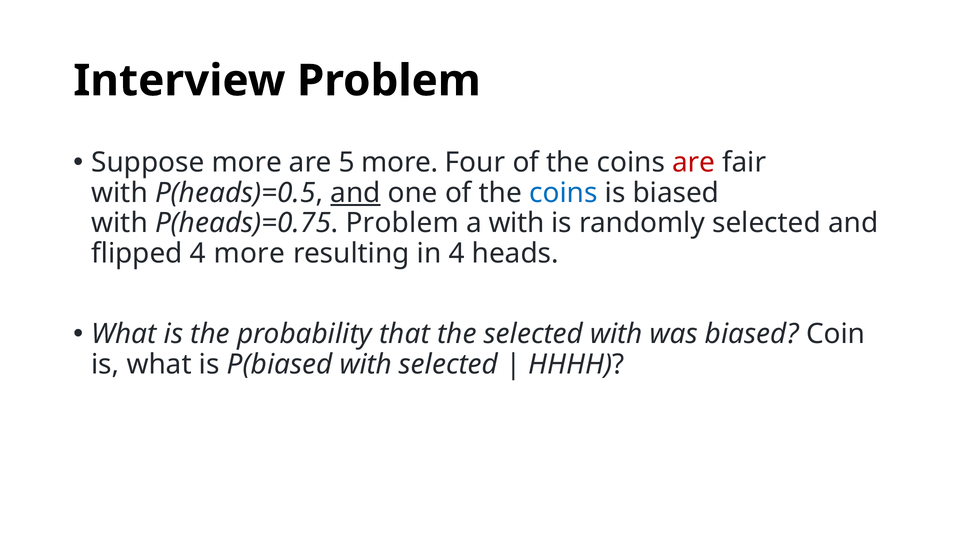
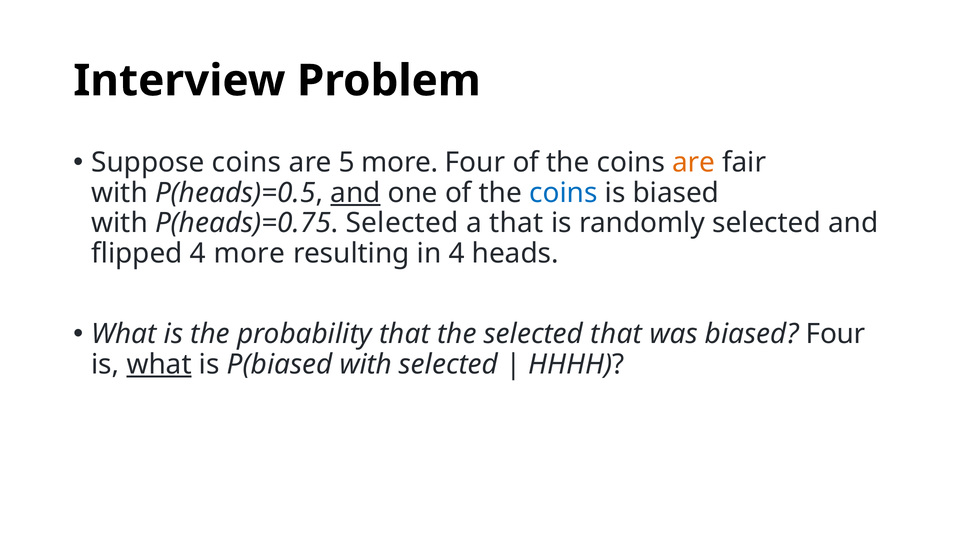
Suppose more: more -> coins (247, 162)
are colour: red -> orange (694, 162)
P(heads)=0.75 Problem: Problem -> Selected (402, 223)
a with: with -> that (516, 223)
selected with: with -> that (616, 334)
biased Coin: Coin -> Four (836, 334)
what underline: none -> present (159, 364)
